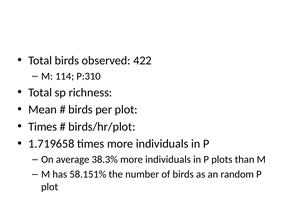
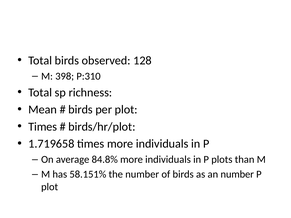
422: 422 -> 128 (143, 61)
114: 114 -> 398 (65, 76)
38.3%: 38.3% -> 84.8% (105, 160)
an random: random -> number (237, 175)
